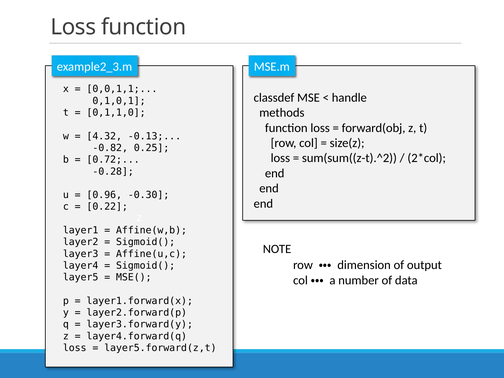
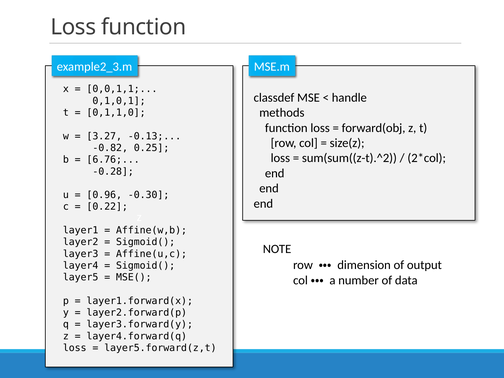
4.32: 4.32 -> 3.27 (104, 136)
0.72: 0.72 -> 6.76 (113, 160)
